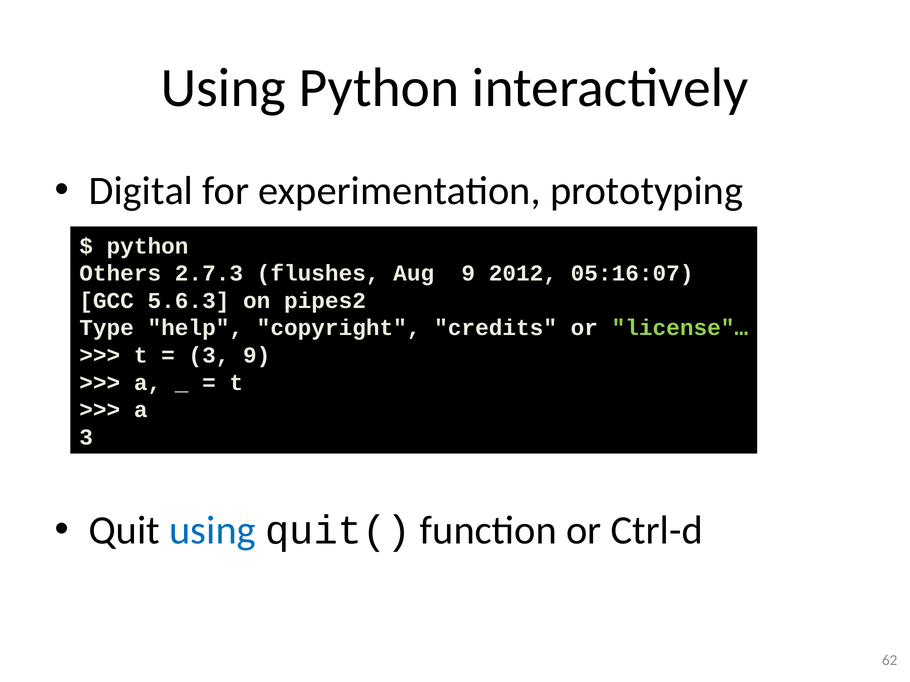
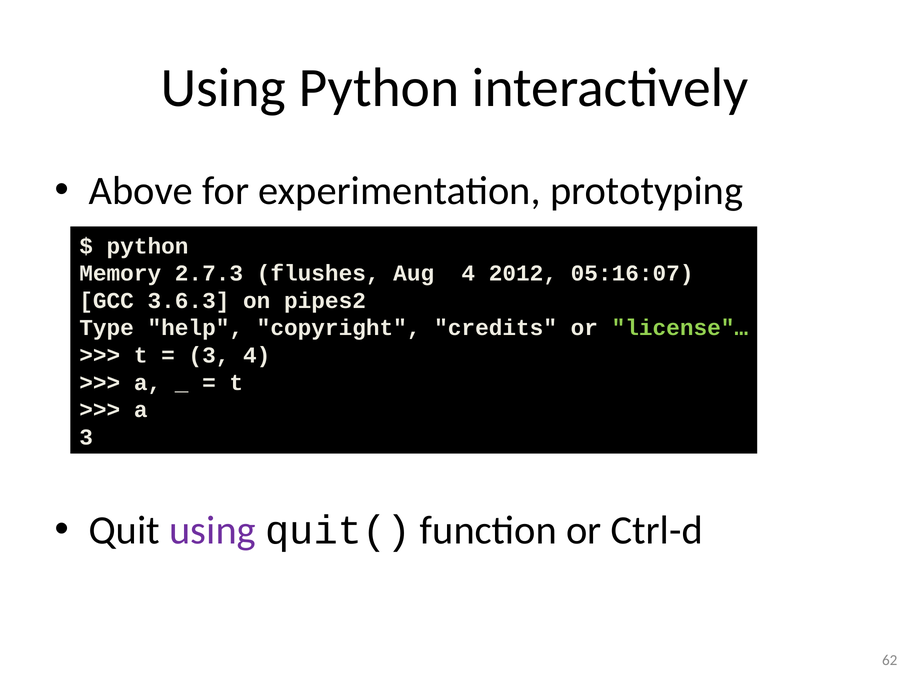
Digital: Digital -> Above (141, 191)
Others: Others -> Memory (120, 274)
Aug 9: 9 -> 4 (468, 274)
5.6.3: 5.6.3 -> 3.6.3 (188, 301)
3 9: 9 -> 4 (257, 355)
using colour: blue -> purple (213, 531)
